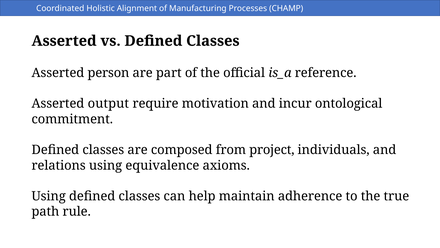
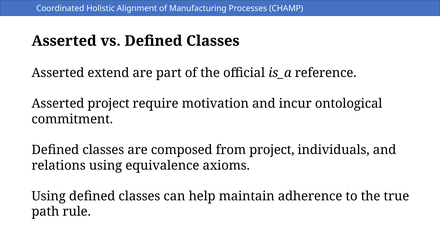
person: person -> extend (108, 73)
Asserted output: output -> project (108, 103)
